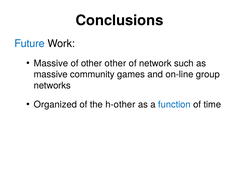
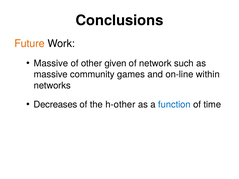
Future colour: blue -> orange (30, 44)
other other: other -> given (115, 63)
group: group -> within (208, 75)
Organized: Organized -> Decreases (55, 105)
